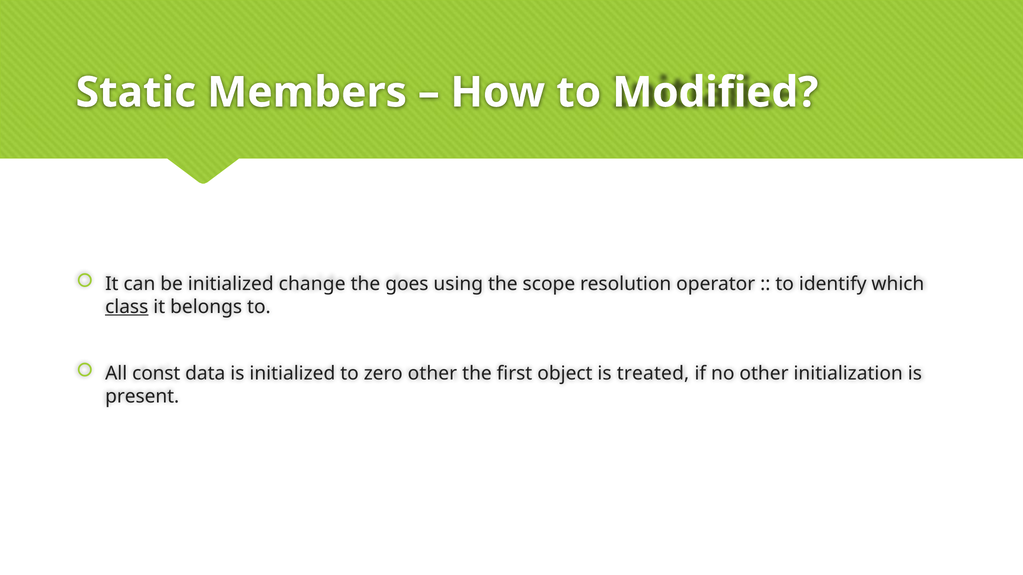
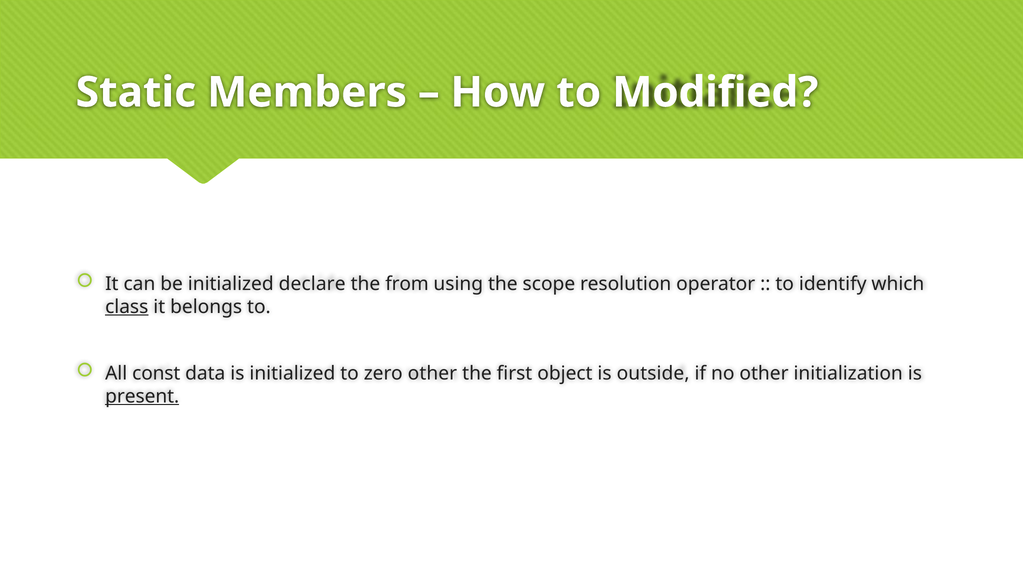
change: change -> declare (312, 284)
goes: goes -> from (407, 284)
treated: treated -> outside (653, 374)
present underline: none -> present (142, 397)
